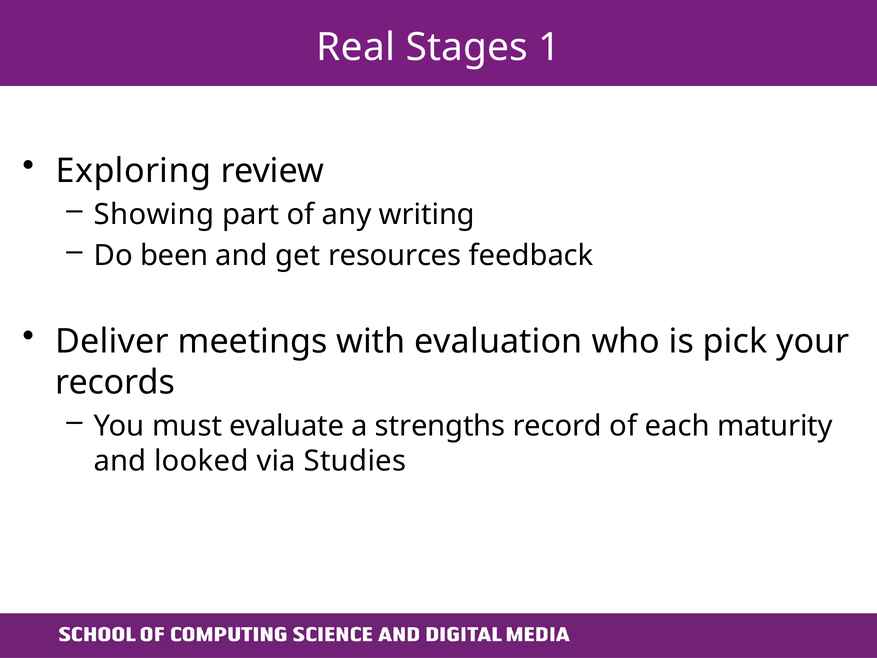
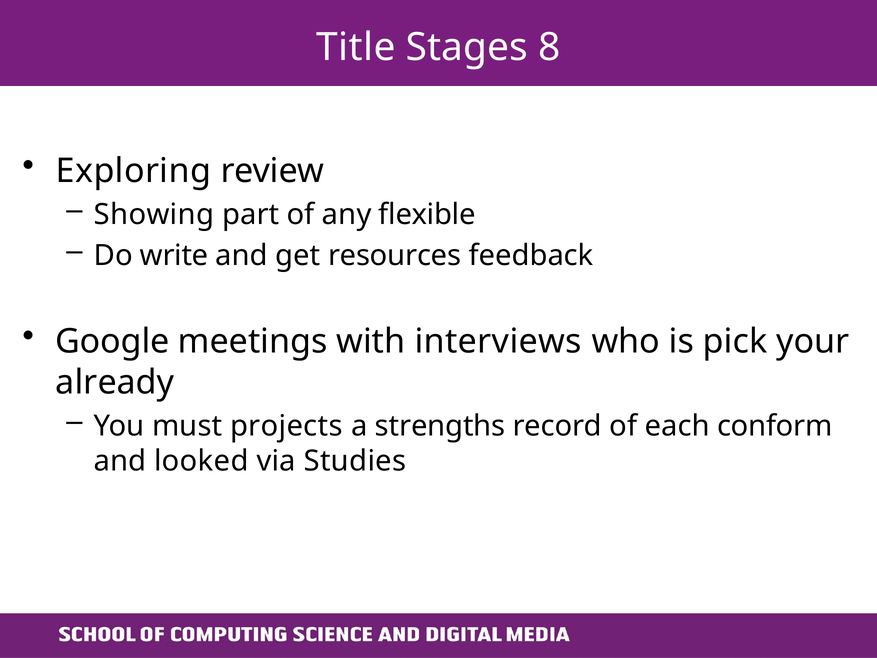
Real: Real -> Title (356, 47)
1: 1 -> 8 (549, 47)
writing: writing -> flexible (427, 214)
been: been -> write (174, 255)
Deliver: Deliver -> Google (112, 341)
evaluation: evaluation -> interviews (498, 341)
records: records -> already (115, 382)
evaluate: evaluate -> projects (286, 426)
maturity: maturity -> conform (775, 426)
